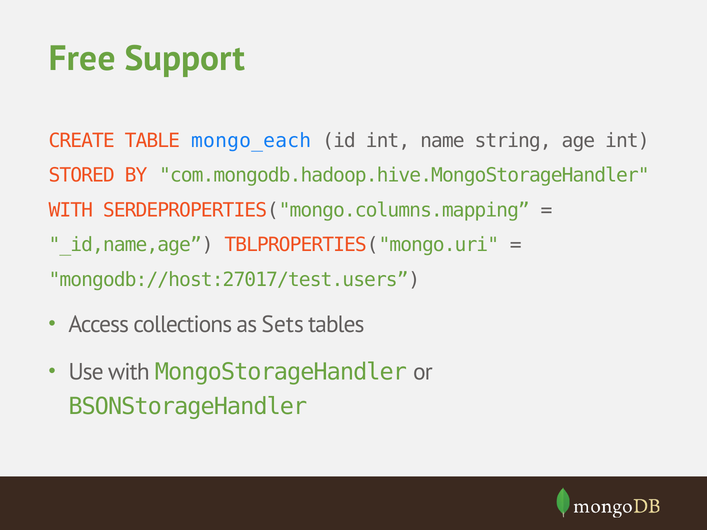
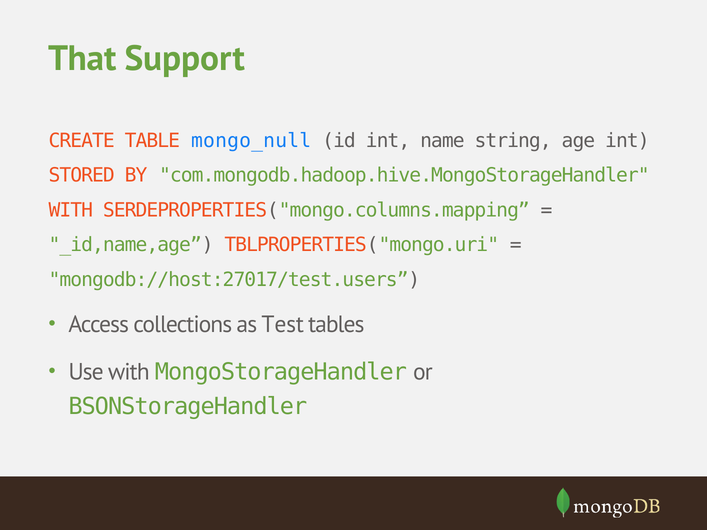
Free: Free -> That (82, 59)
mongo_each: mongo_each -> mongo_null (251, 141)
Sets: Sets -> Test (283, 325)
